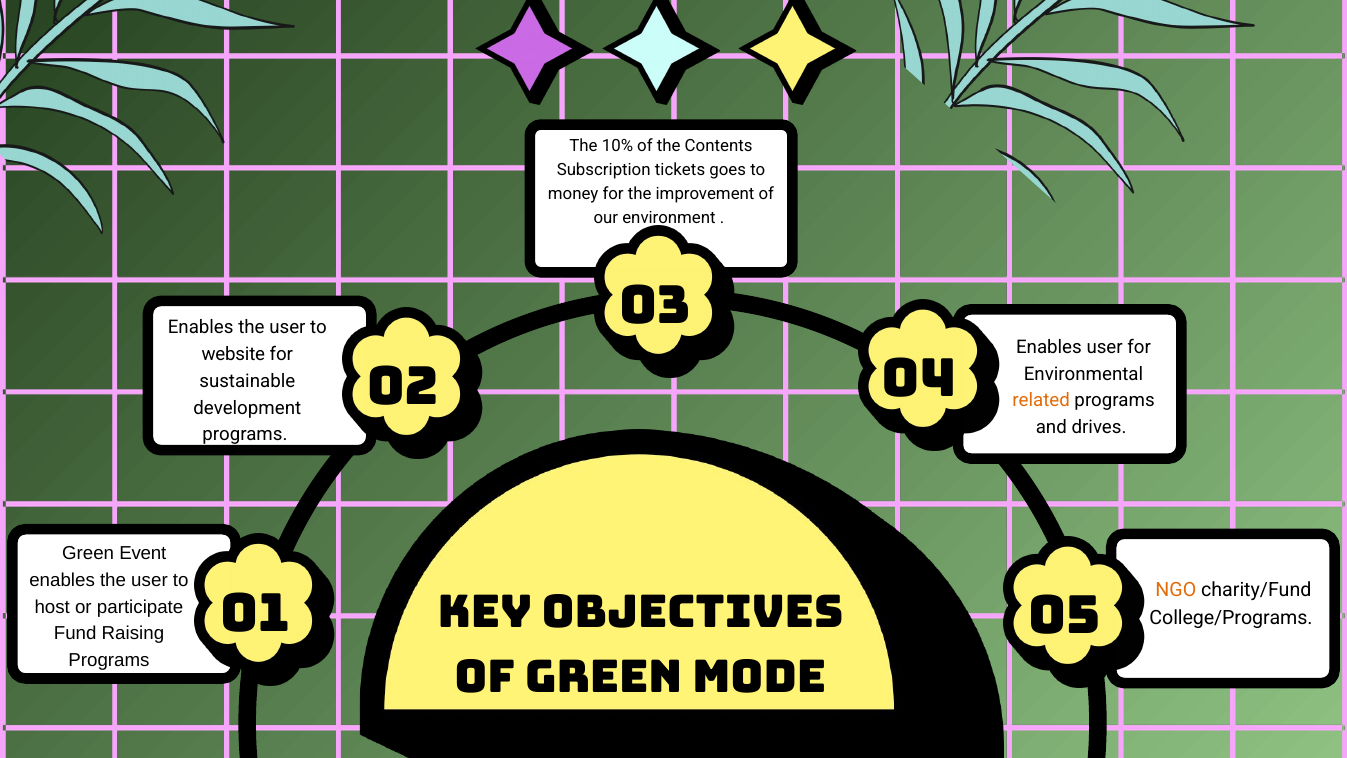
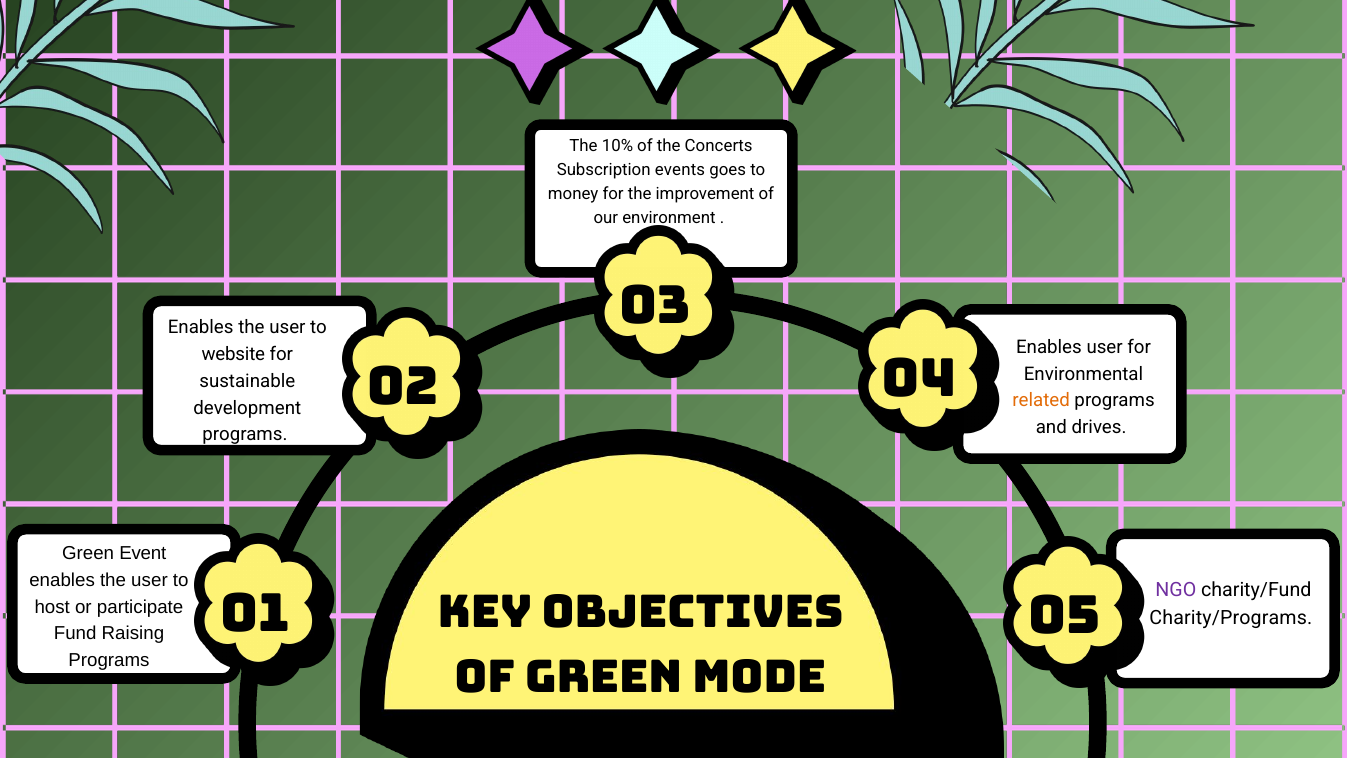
Contents: Contents -> Concerts (719, 146)
tickets: tickets -> events (680, 170)
NGO colour: orange -> purple (1176, 589)
College/Programs: College/Programs -> Charity/Programs (1231, 617)
